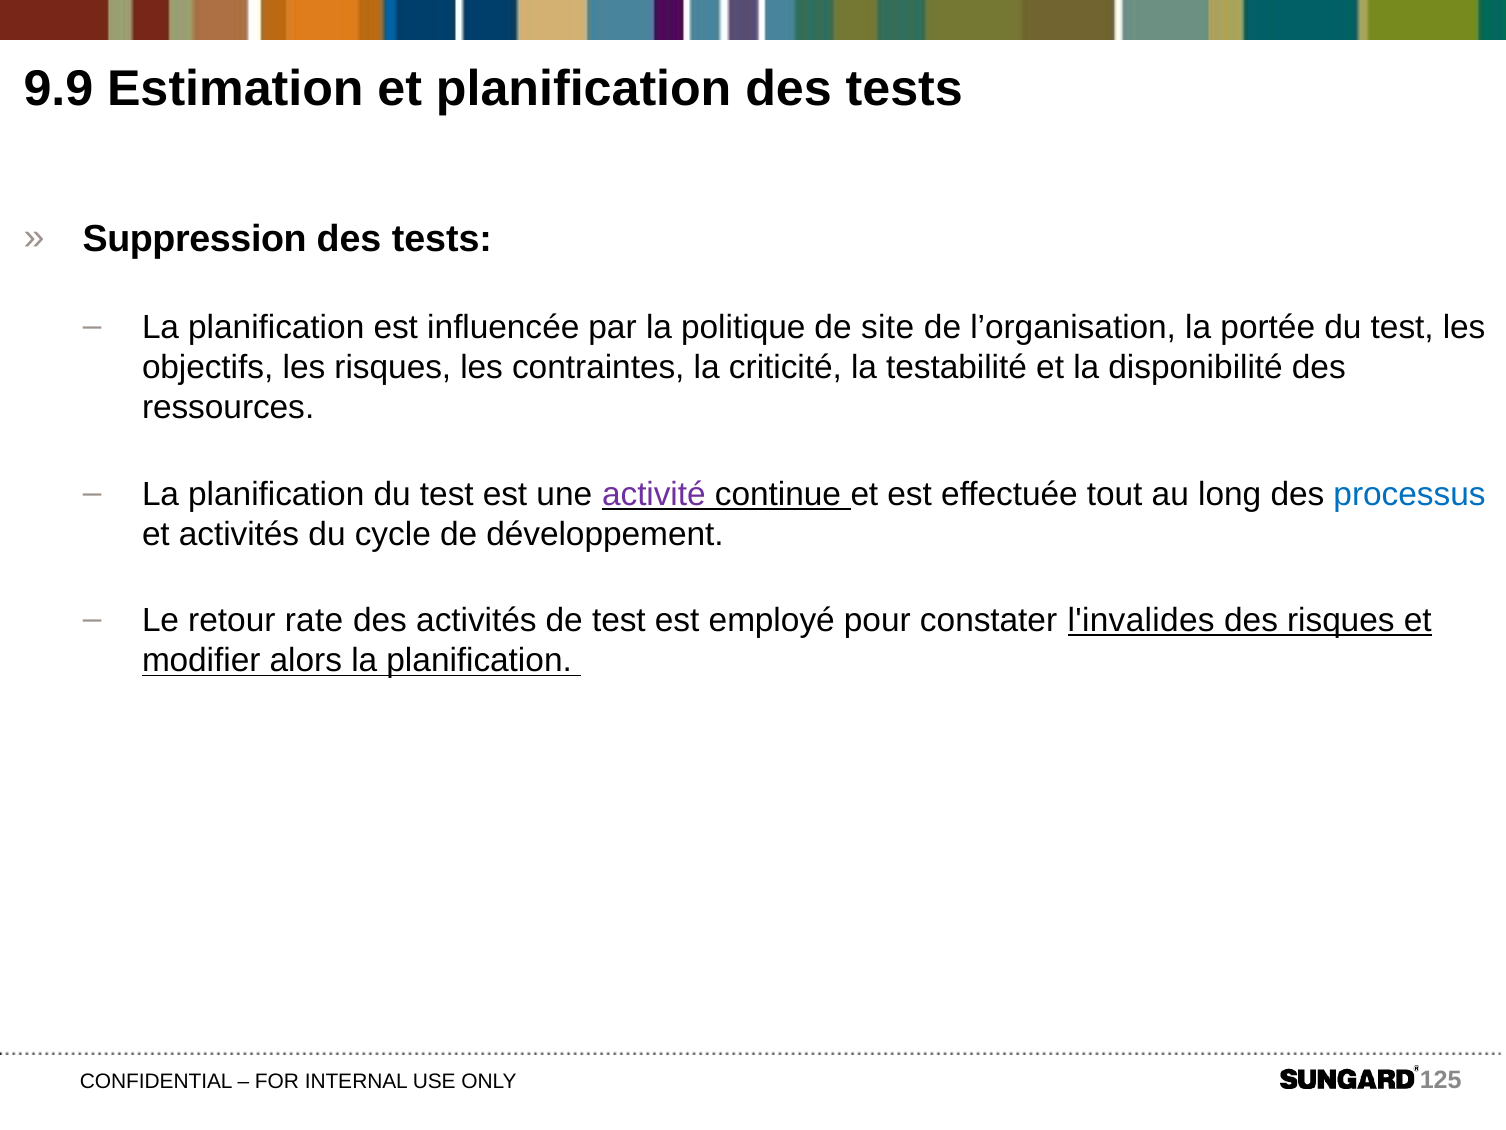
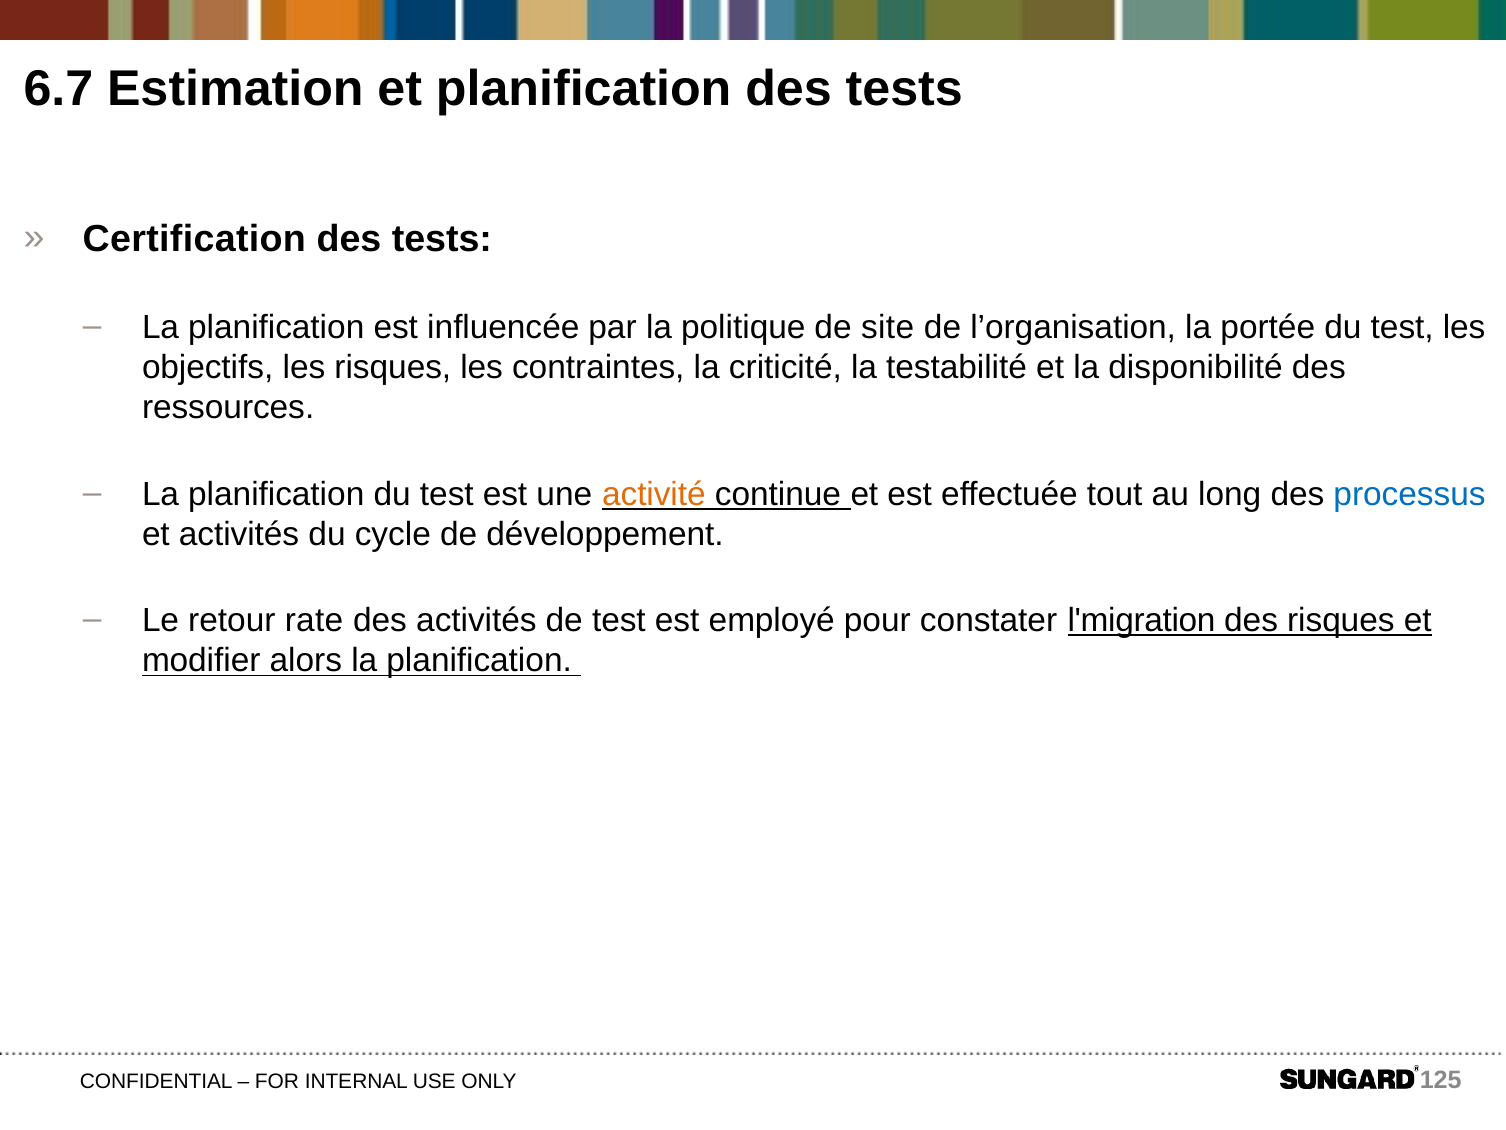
9.9: 9.9 -> 6.7 (58, 88)
Suppression: Suppression -> Certification (194, 239)
activité colour: purple -> orange (654, 494)
l'invalides: l'invalides -> l'migration (1142, 620)
